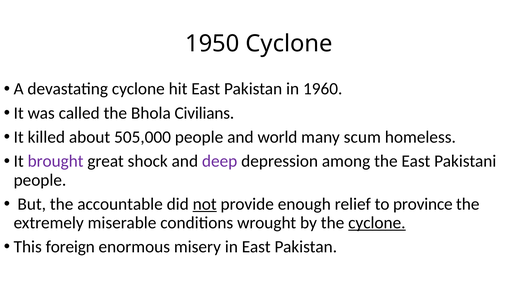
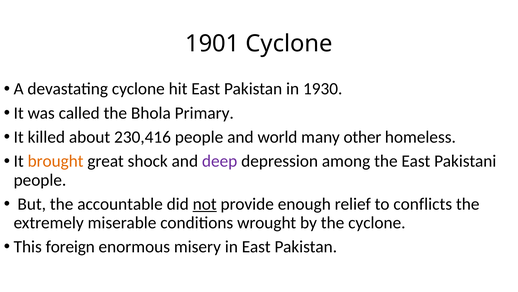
1950: 1950 -> 1901 (212, 44)
1960: 1960 -> 1930 (323, 89)
Civilians: Civilians -> Primary (204, 113)
505,000: 505,000 -> 230,416 (143, 137)
scum: scum -> other (362, 137)
brought colour: purple -> orange (56, 161)
province: province -> conflicts (423, 204)
cyclone underline: present -> none (377, 222)
